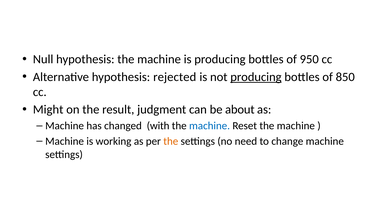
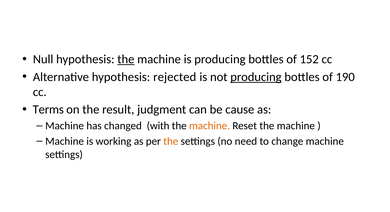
the underline: none -> present (126, 59)
950: 950 -> 152 (309, 59)
850: 850 -> 190 (345, 77)
Might: Might -> Terms (48, 109)
about: about -> cause (240, 109)
machine colour: blue -> orange (210, 126)
